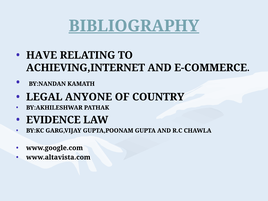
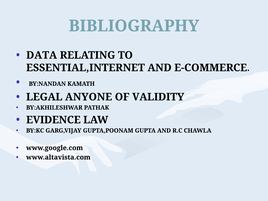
BIBLIOGRAPHY underline: present -> none (134, 26)
HAVE: HAVE -> DATA (42, 55)
ACHIEVING,INTERNET: ACHIEVING,INTERNET -> ESSENTIAL,INTERNET (85, 68)
COUNTRY: COUNTRY -> VALIDITY (158, 97)
